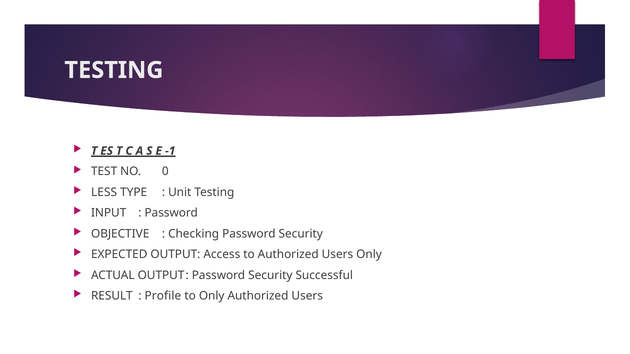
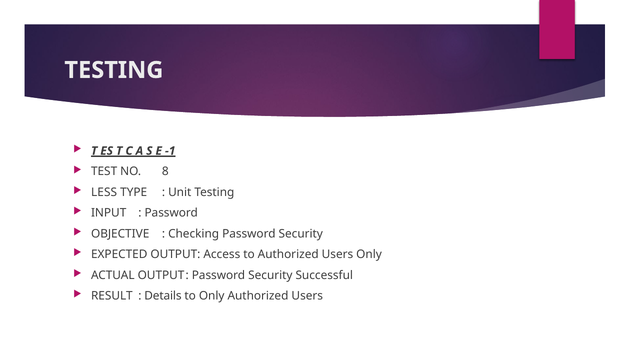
0: 0 -> 8 (165, 172)
Profile: Profile -> Details (163, 296)
